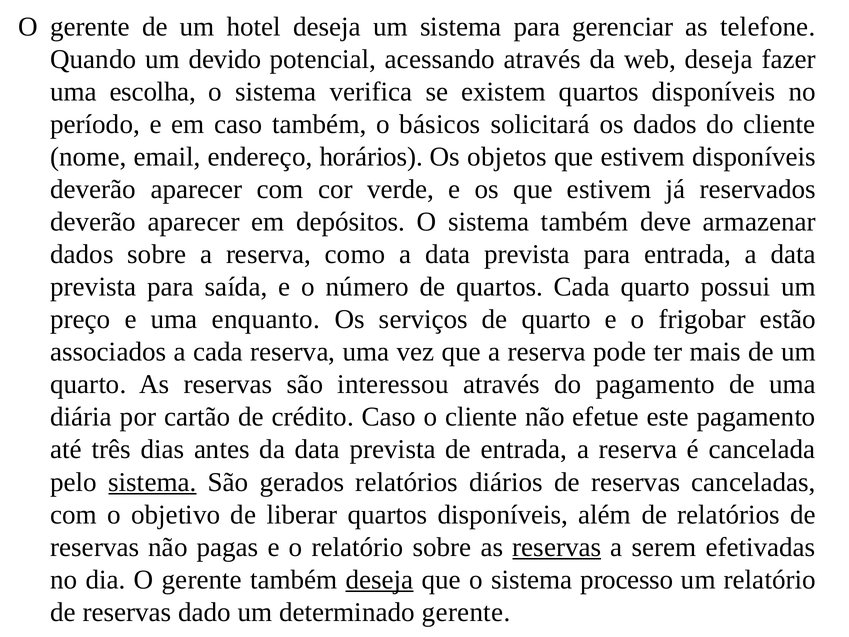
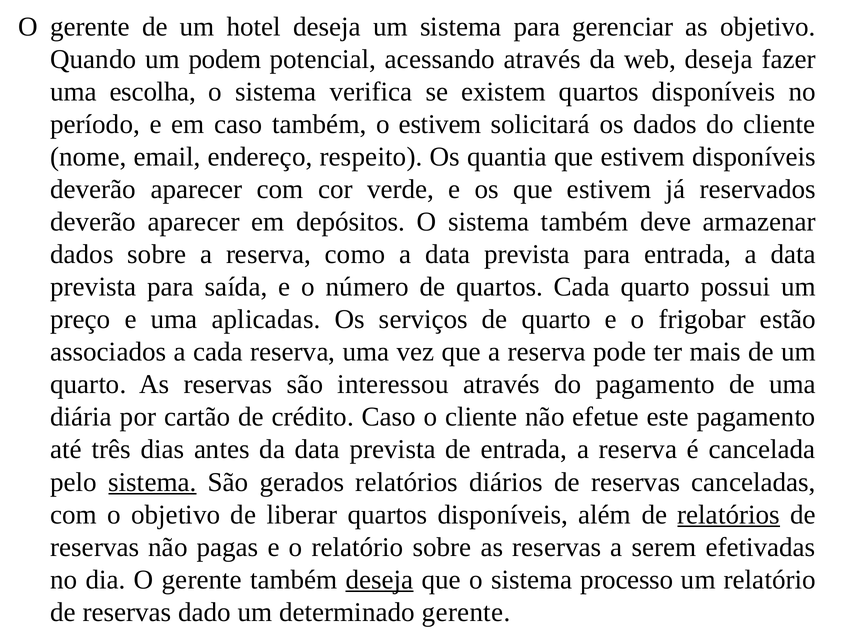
as telefone: telefone -> objetivo (768, 27)
devido: devido -> podem (225, 59)
o básicos: básicos -> estivem (440, 124)
horários: horários -> respeito (371, 157)
objetos: objetos -> quantia (507, 157)
enquanto: enquanto -> aplicadas (266, 319)
relatórios underline: none -> present (729, 514)
reservas underline: present -> none (557, 547)
